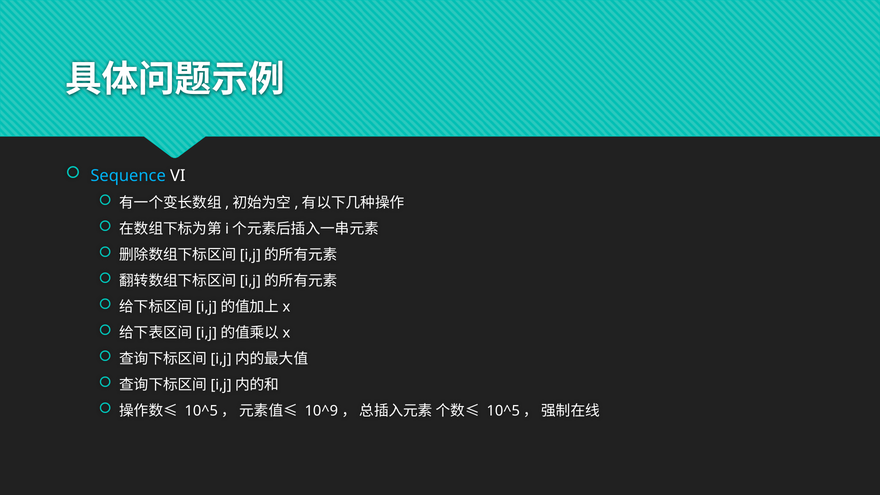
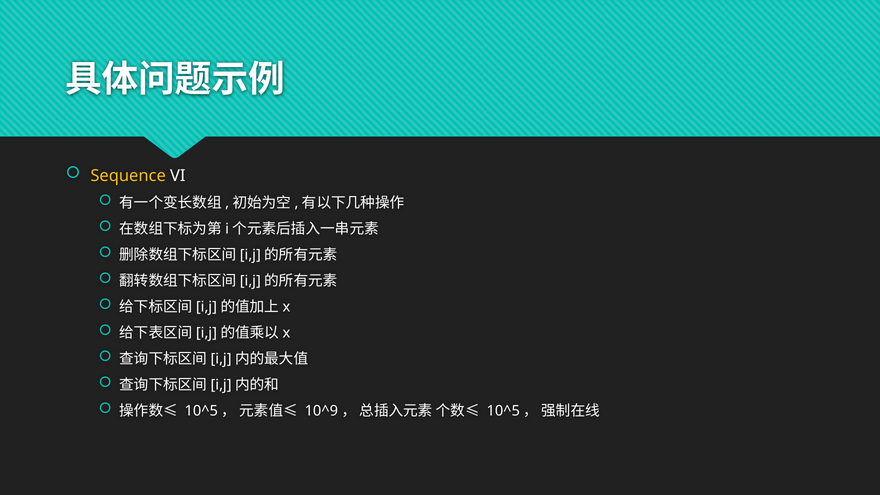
Sequence colour: light blue -> yellow (128, 176)
